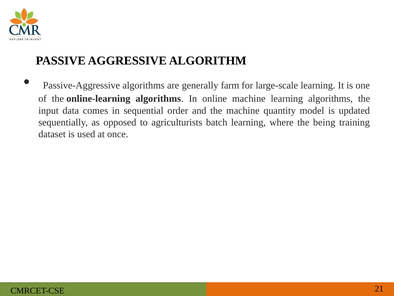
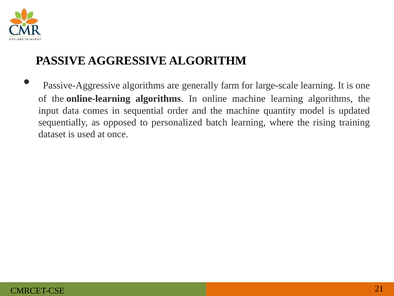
agriculturists: agriculturists -> personalized (177, 122)
being: being -> rising (324, 122)
